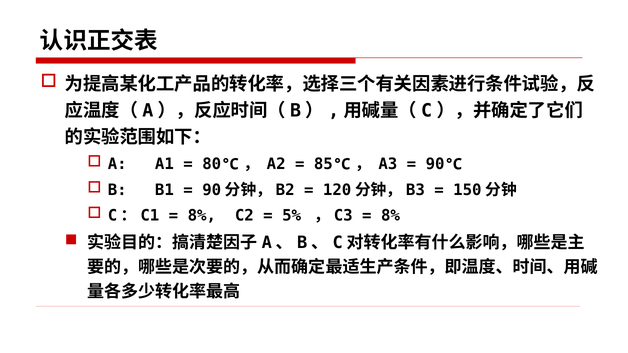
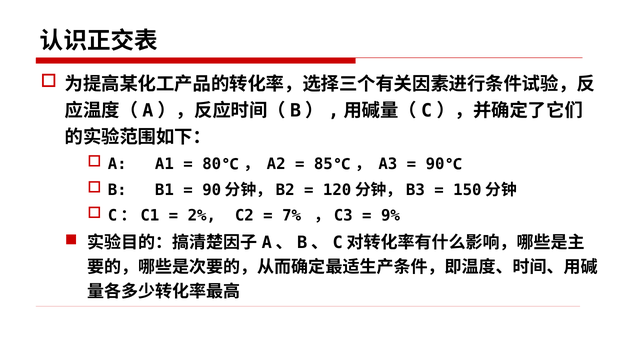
8%: 8% -> 2% (202, 216)
5%: 5% -> 7% (292, 216)
8%: 8% -> 9% (390, 216)
